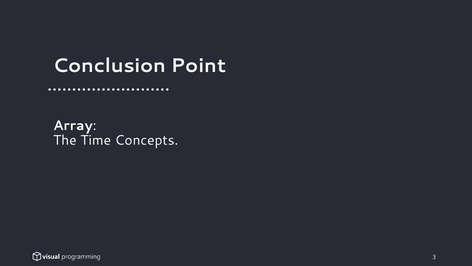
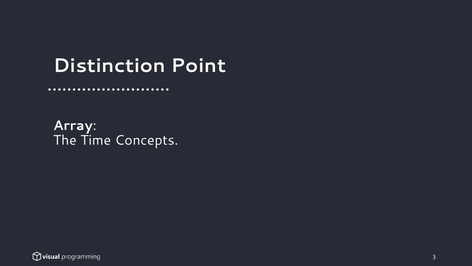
Conclusion: Conclusion -> Distinction (109, 66)
